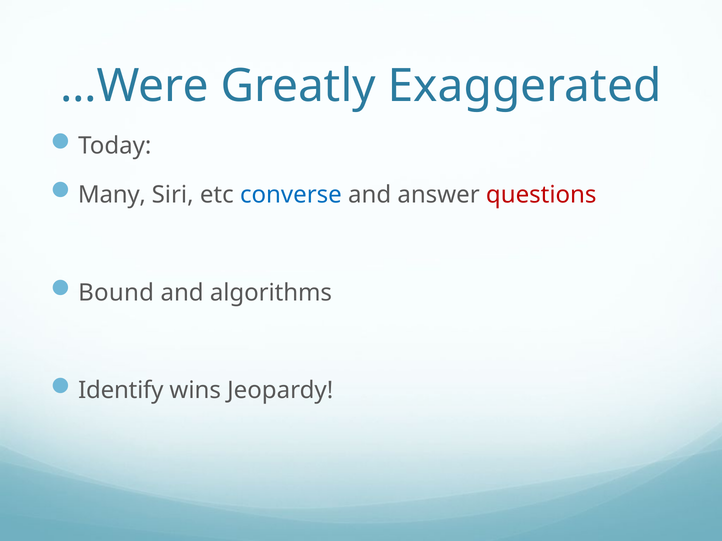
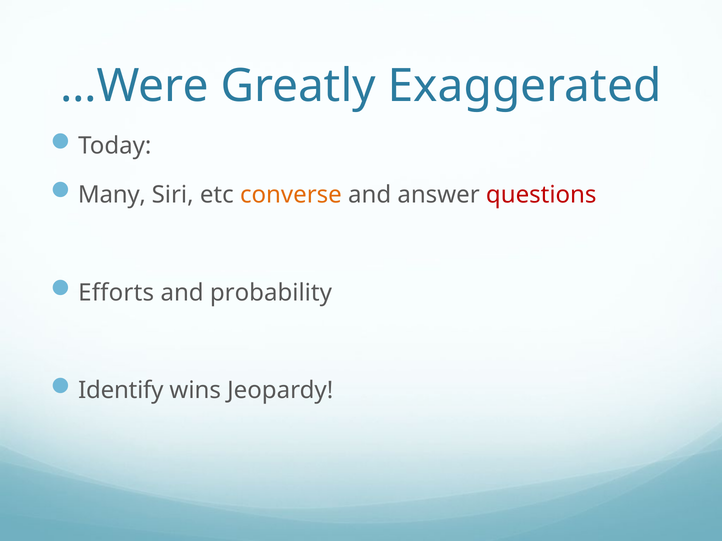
converse colour: blue -> orange (291, 195)
Bound: Bound -> Efforts (116, 293)
algorithms: algorithms -> probability (271, 293)
